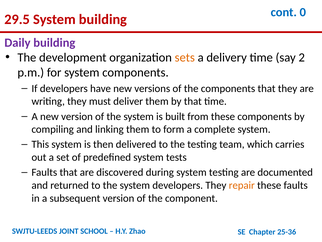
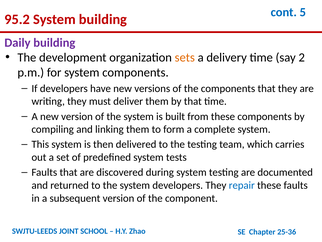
0: 0 -> 5 (303, 12)
29.5: 29.5 -> 95.2 (17, 19)
repair colour: orange -> blue (242, 185)
